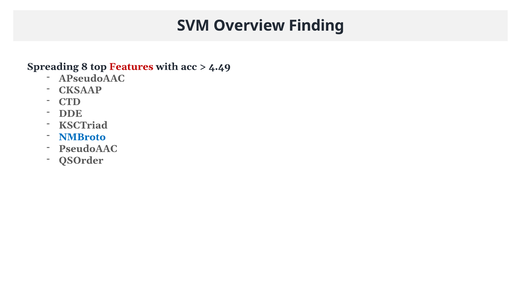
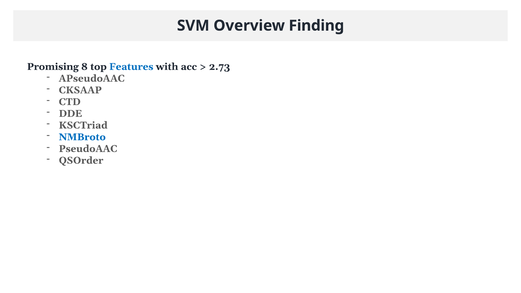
Spreading: Spreading -> Promising (53, 67)
Features colour: red -> blue (131, 67)
4.49: 4.49 -> 2.73 (220, 67)
